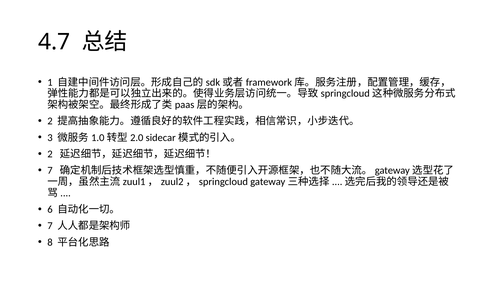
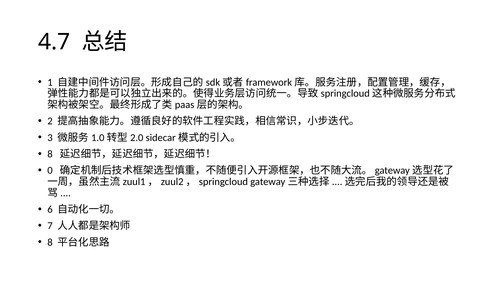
2: 2 -> 8 (50, 154)
7: 7 -> 0 (50, 170)
